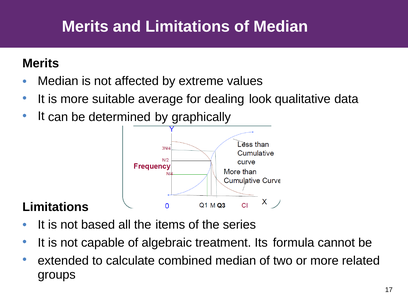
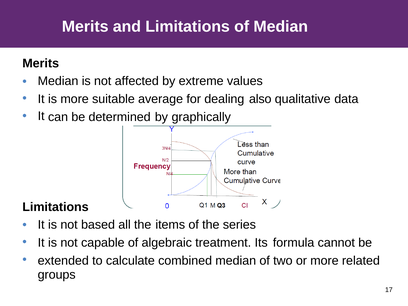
look: look -> also (260, 99)
